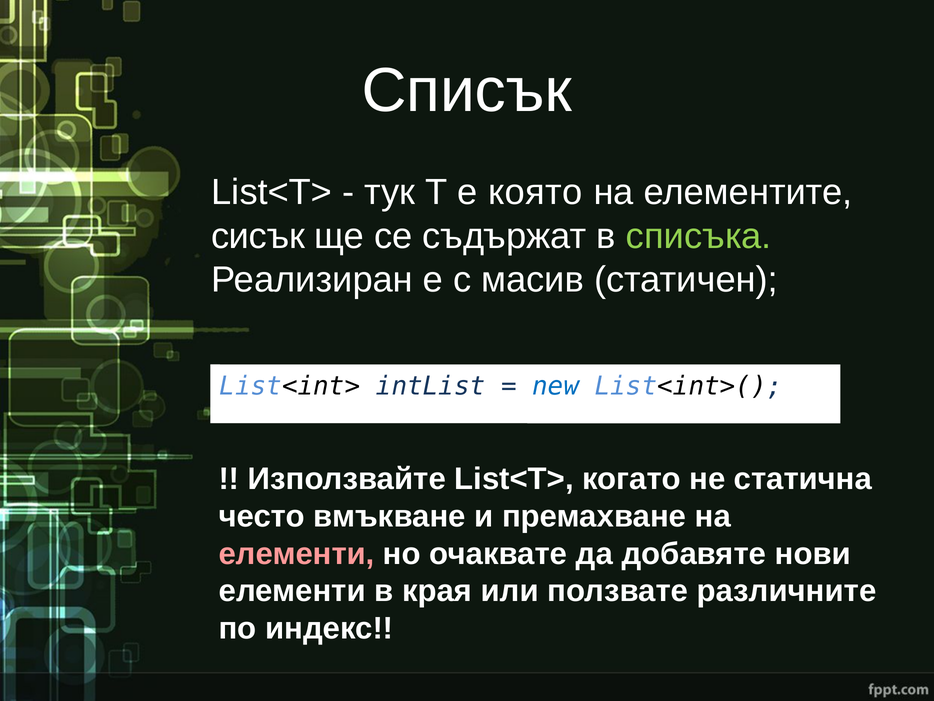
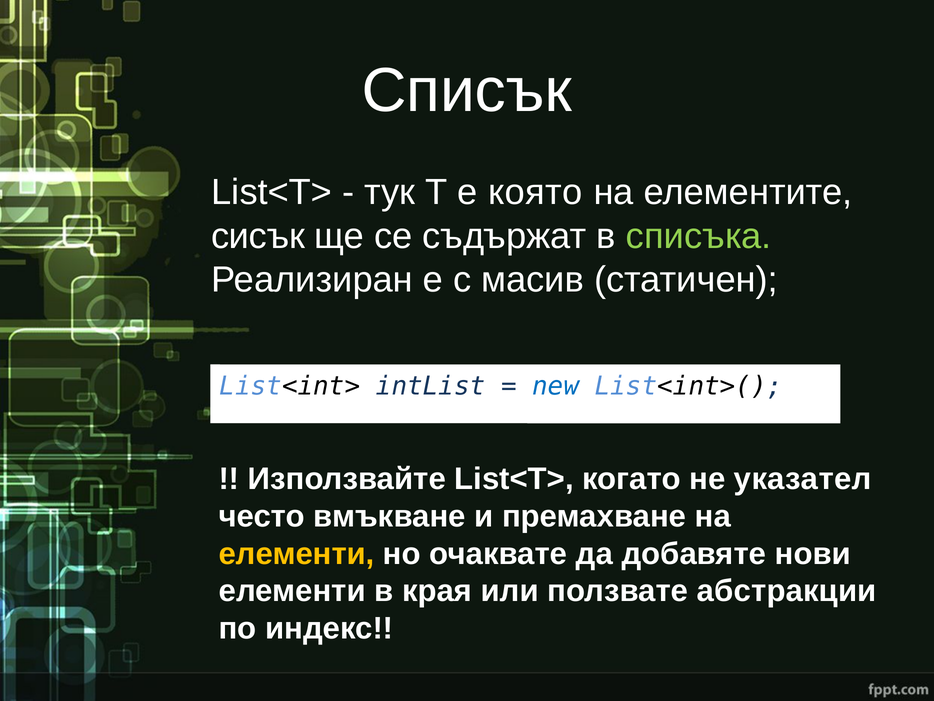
статична: статична -> указател (803, 479)
елементи colour: pink -> yellow (297, 553)
различните: различните -> абстракции (787, 591)
